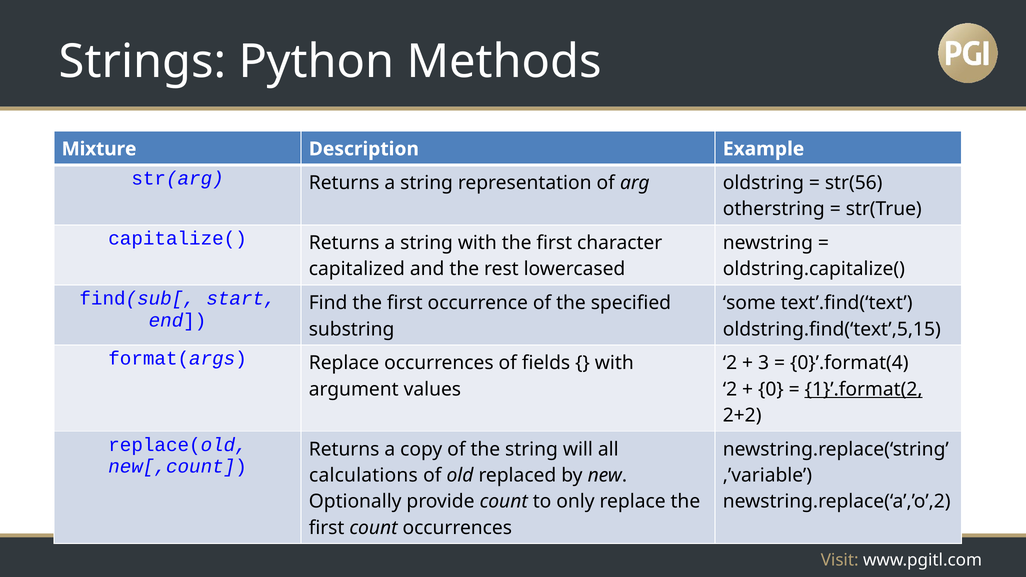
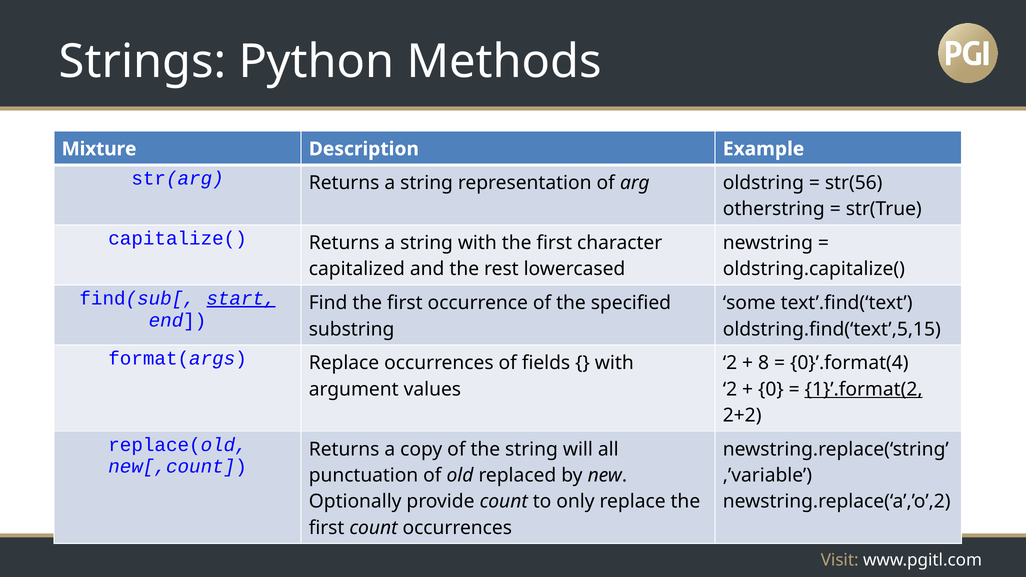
start underline: none -> present (241, 299)
3: 3 -> 8 (764, 363)
calculations: calculations -> punctuation (364, 476)
